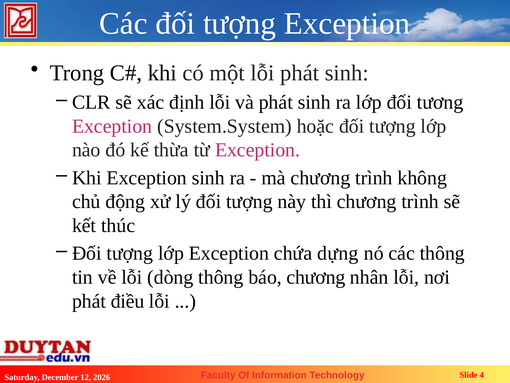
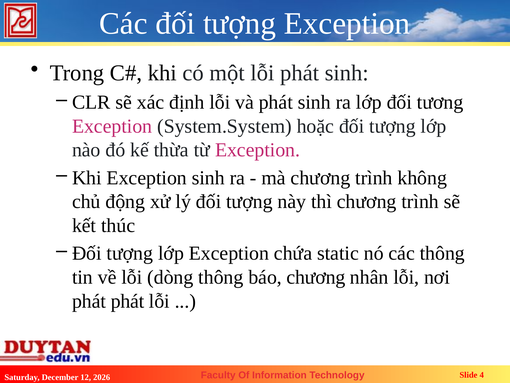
dựng: dựng -> static (338, 253)
phát điều: điều -> phát (128, 301)
